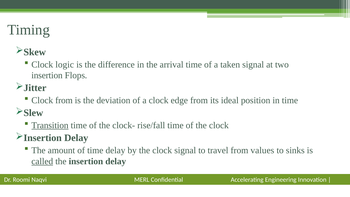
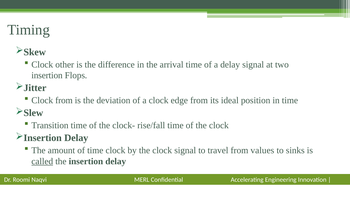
logic: logic -> other (65, 64)
a taken: taken -> delay (230, 64)
Transition underline: present -> none (50, 125)
time delay: delay -> clock (115, 150)
